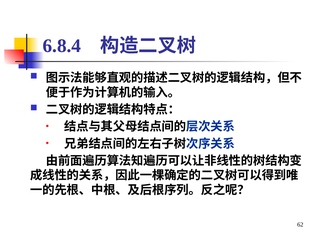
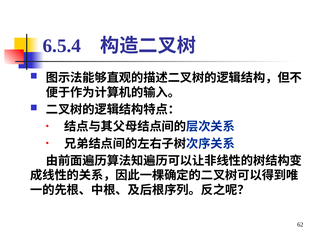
6.8.4: 6.8.4 -> 6.5.4 (62, 46)
